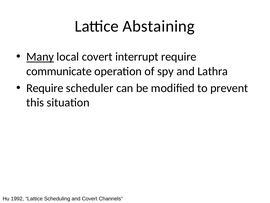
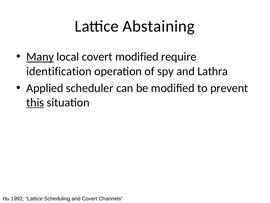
covert interrupt: interrupt -> modified (137, 57)
communicate: communicate -> identification (59, 71)
Require: Require -> Applied (45, 88)
this underline: none -> present (35, 102)
